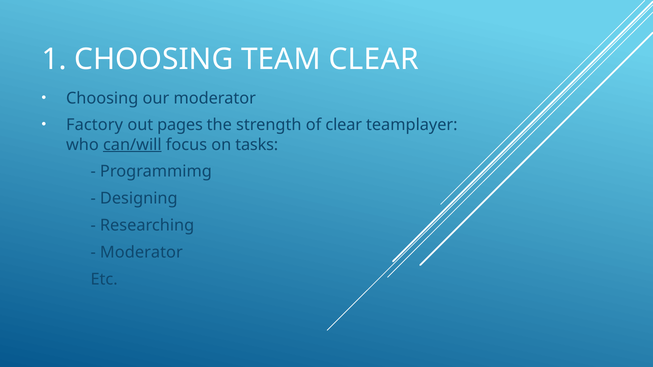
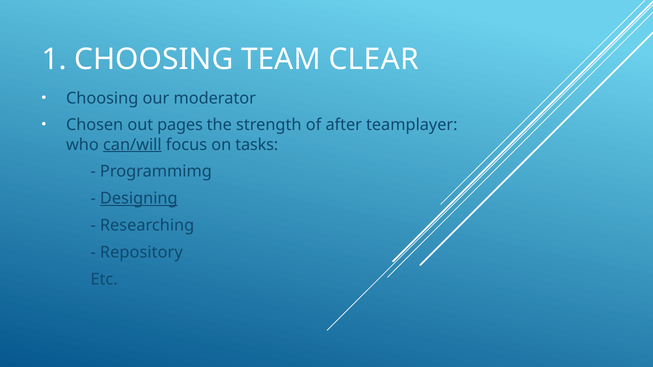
Factory: Factory -> Chosen (95, 125)
of clear: clear -> after (344, 125)
Designing underline: none -> present (139, 199)
Moderator: Moderator -> Repository (141, 252)
